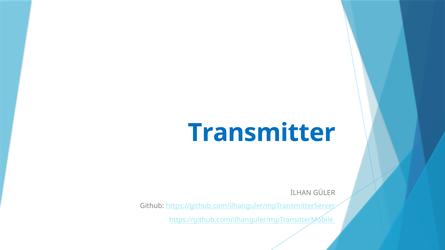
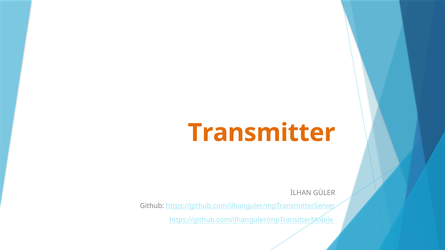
Transmitter colour: blue -> orange (262, 133)
